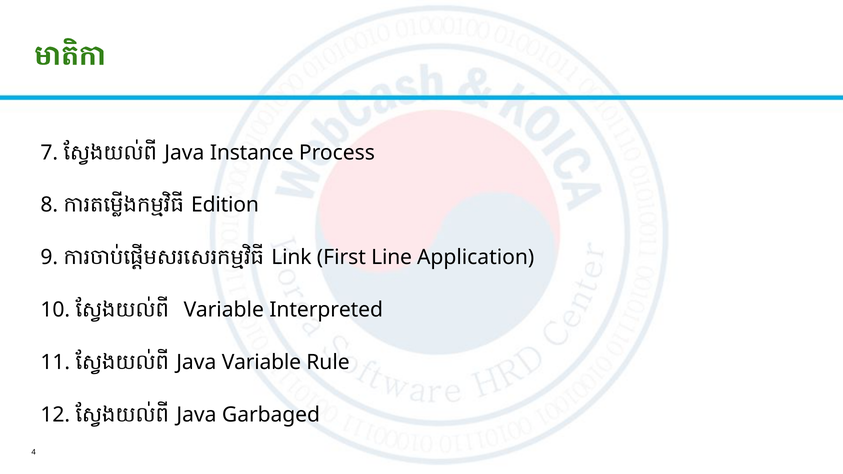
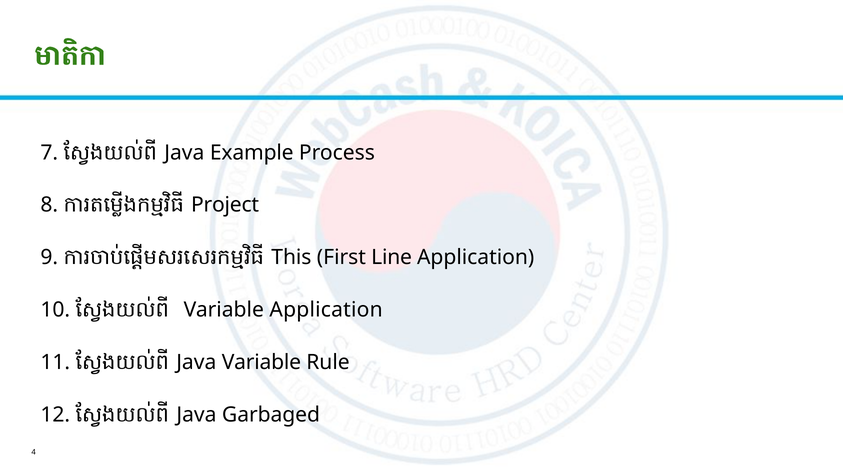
Instance: Instance -> Example (252, 153)
Edition: Edition -> Project (225, 205)
Link: Link -> This (291, 257)
Variable Interpreted: Interpreted -> Application (326, 310)
